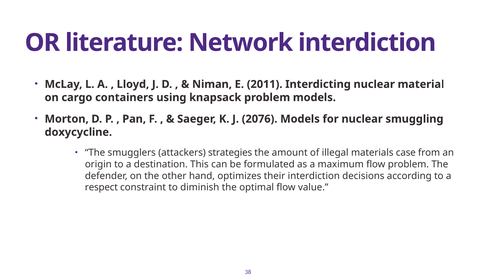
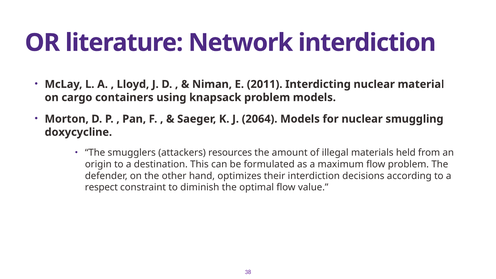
2076: 2076 -> 2064 (260, 119)
strategies: strategies -> resources (230, 153)
case: case -> held (406, 153)
